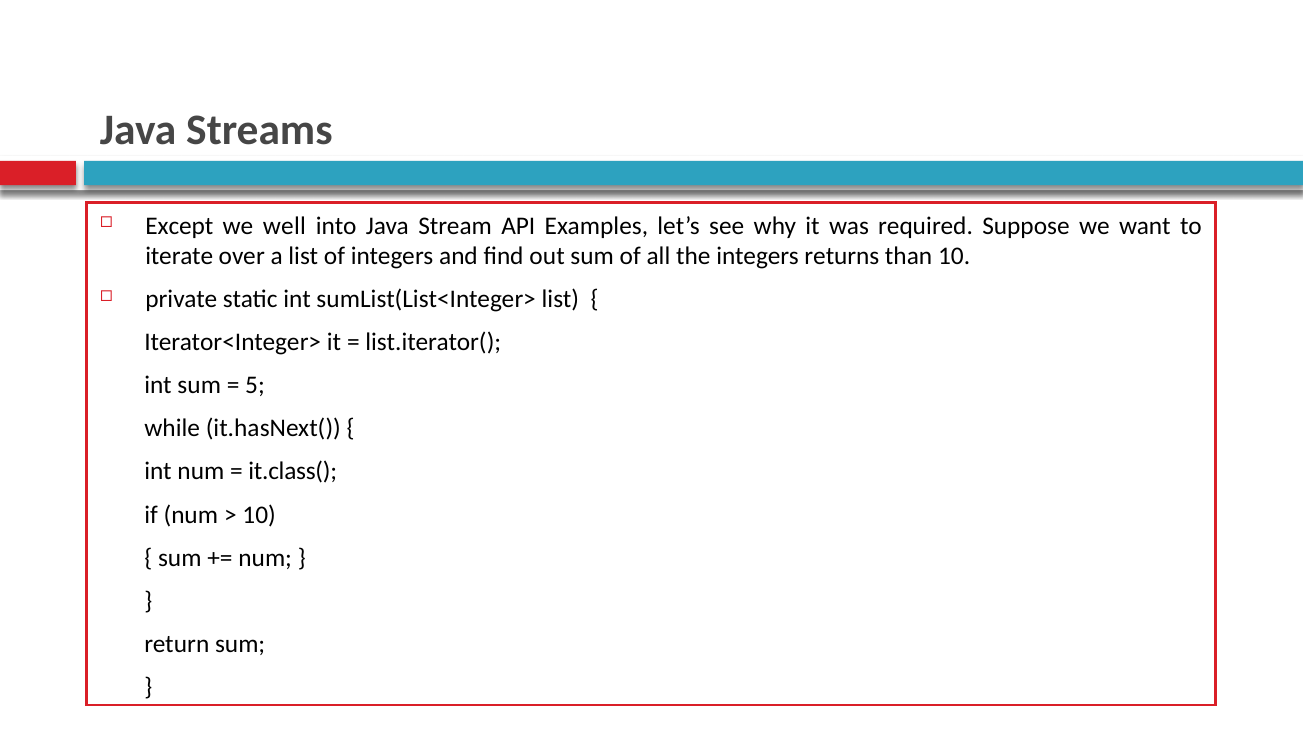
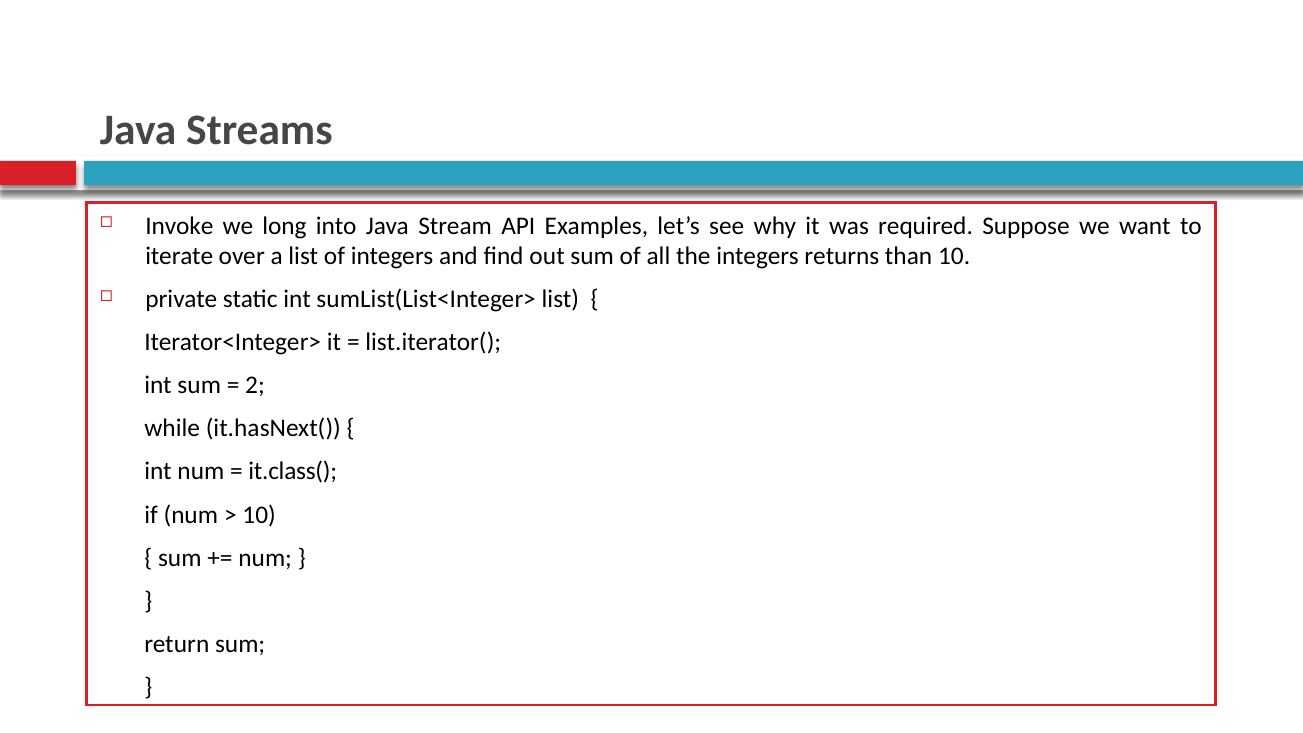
Except: Except -> Invoke (179, 226)
well: well -> long (285, 226)
5: 5 -> 2 (255, 385)
